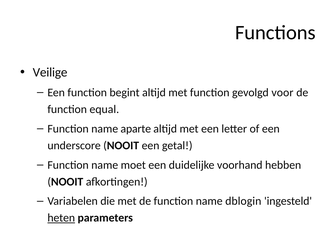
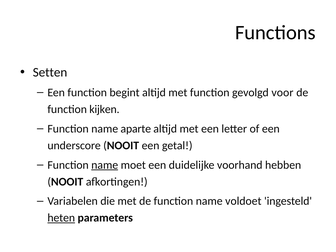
Veilige: Veilige -> Setten (50, 72)
equal: equal -> kijken (104, 109)
name underline: none -> present (105, 165)
dblogin: dblogin -> voldoet (243, 201)
